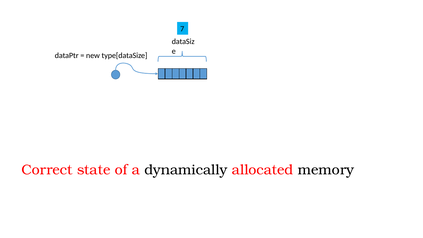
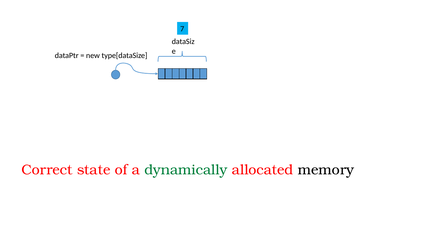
dynamically colour: black -> green (186, 170)
